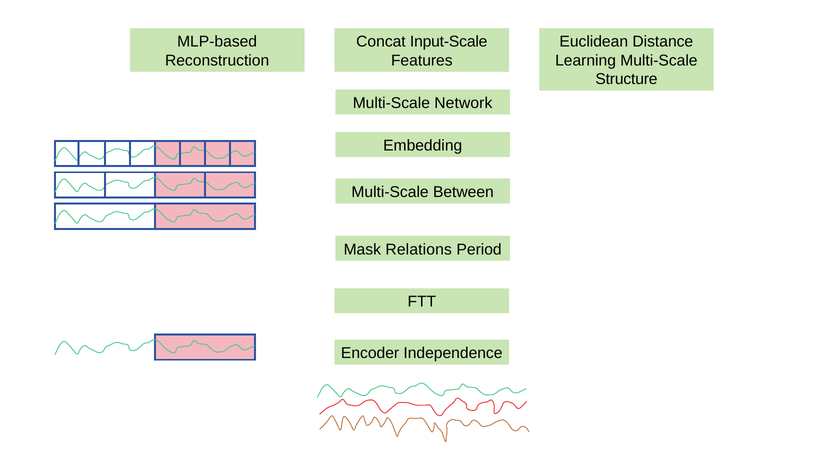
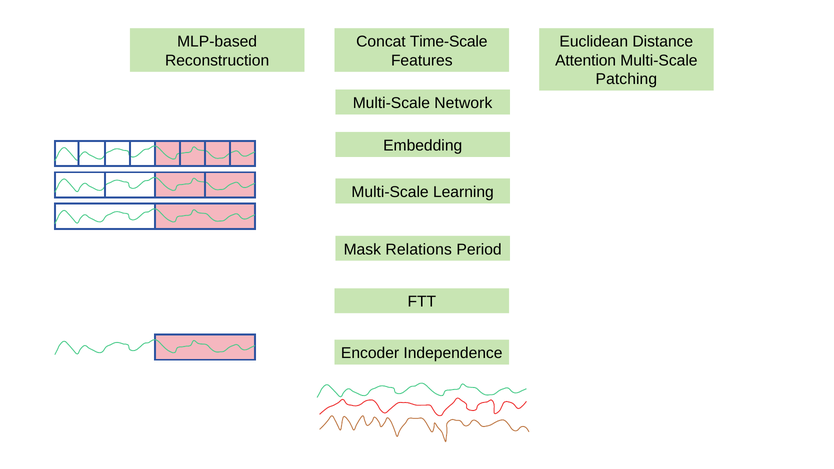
Input-Scale: Input-Scale -> Time-Scale (449, 42)
Learning: Learning -> Attention (586, 60)
Structure: Structure -> Patching (626, 79)
Between: Between -> Learning (463, 192)
